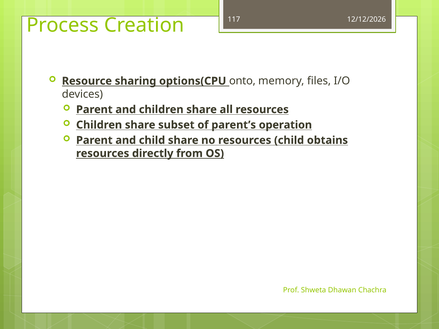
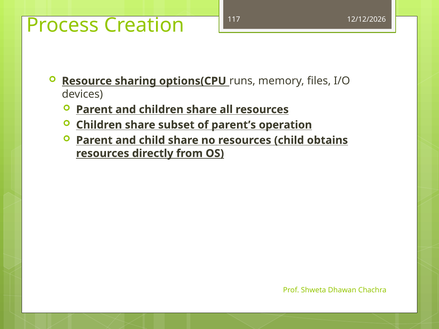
onto: onto -> runs (242, 81)
